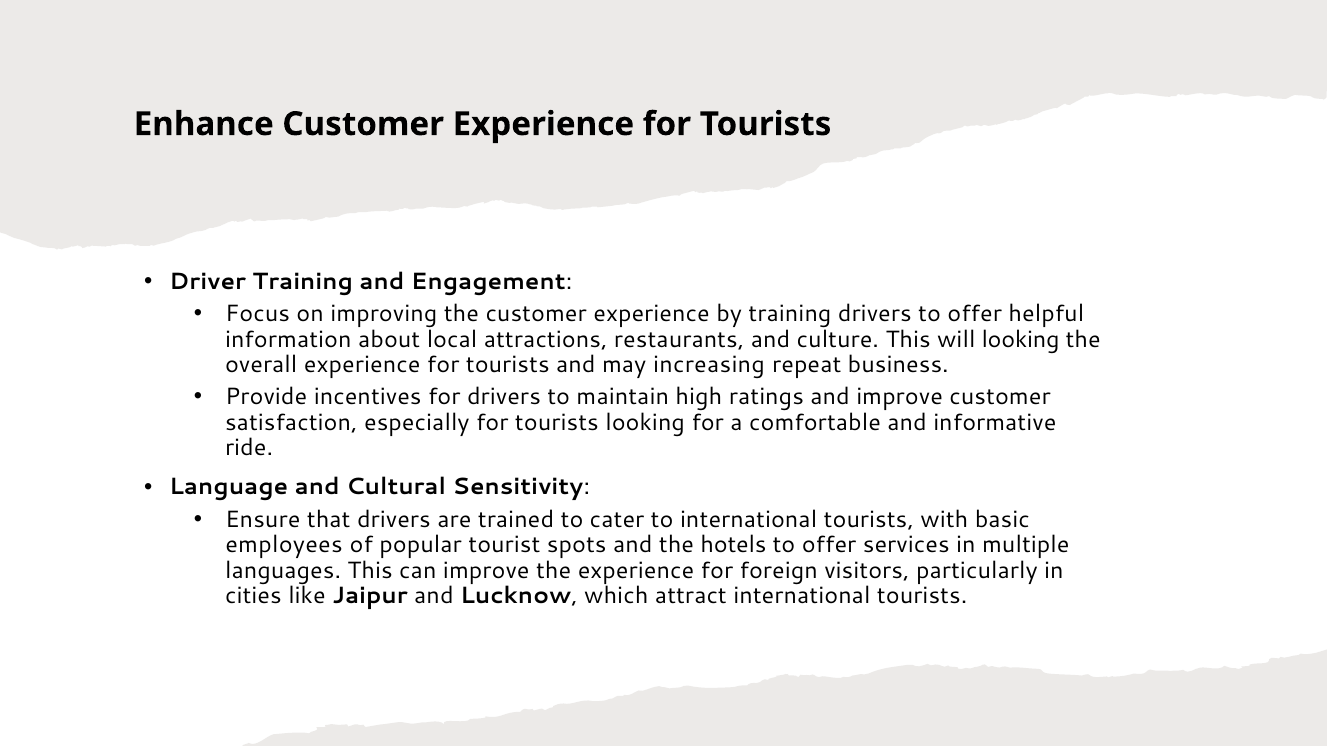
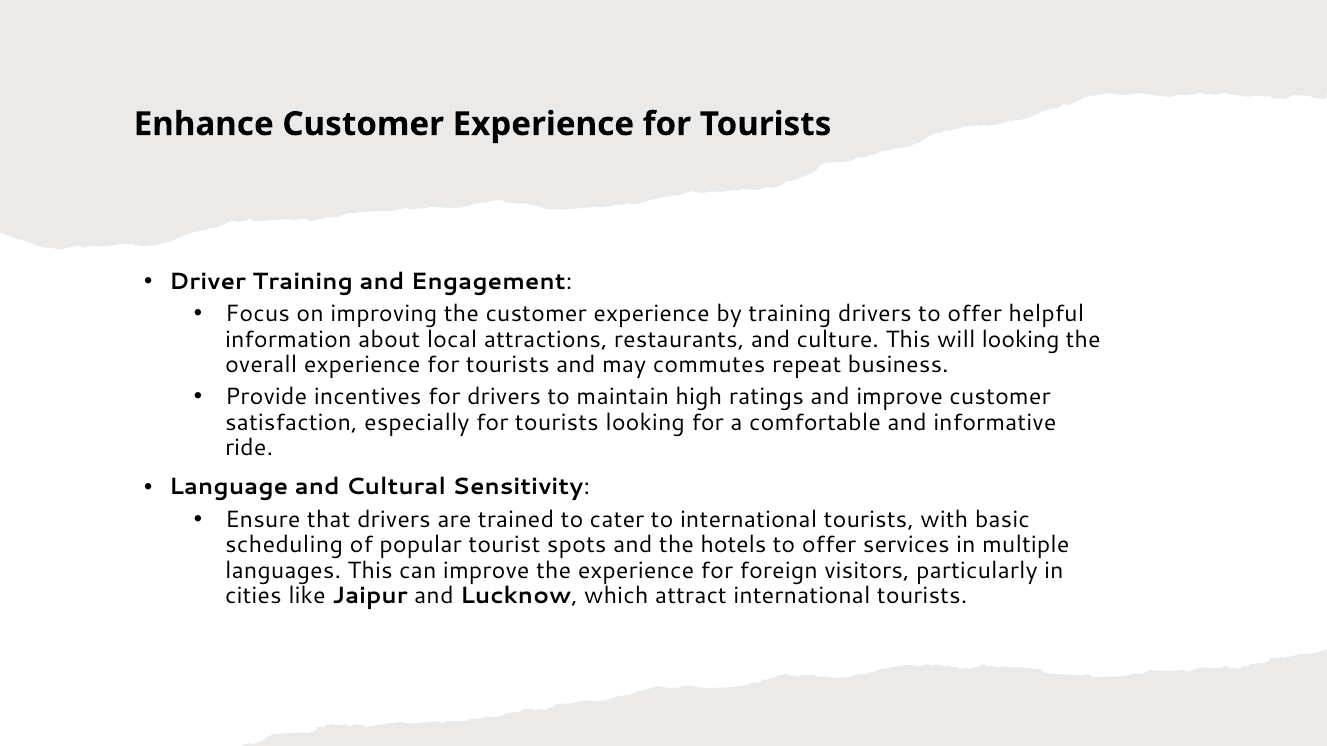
increasing: increasing -> commutes (709, 365)
employees: employees -> scheduling (284, 545)
